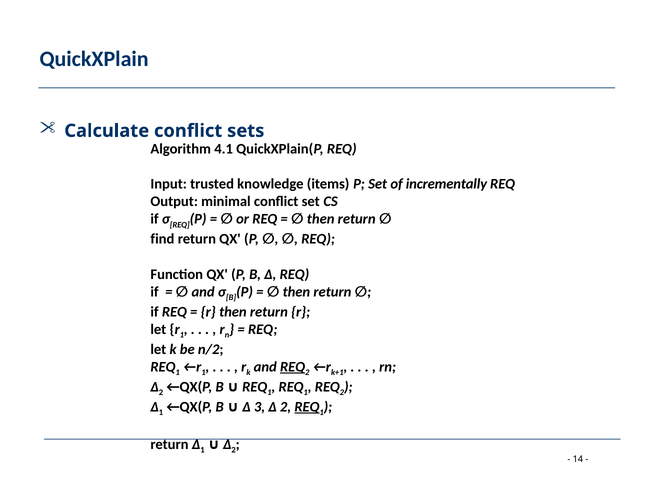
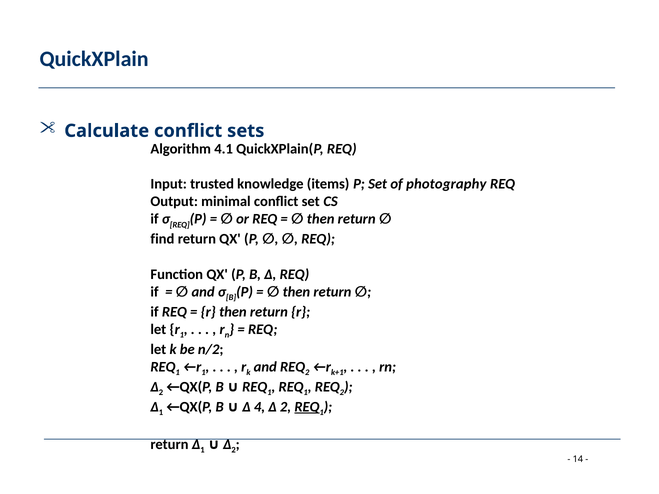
incrementally: incrementally -> photography (446, 184)
REQ underline: present -> none (293, 367)
3: 3 -> 4 (260, 407)
